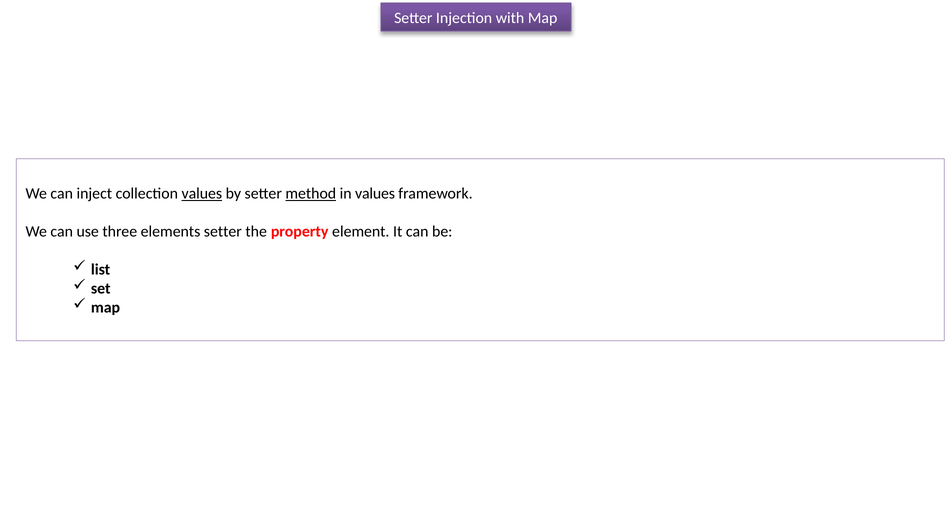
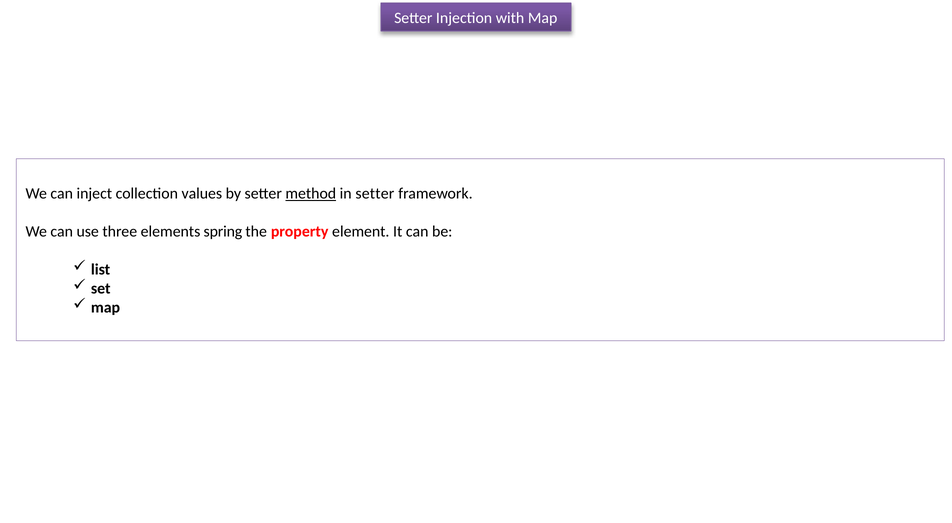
values underline: present -> none (202, 194)
in values: values -> setter (375, 194)
elements setter: setter -> spring (223, 232)
